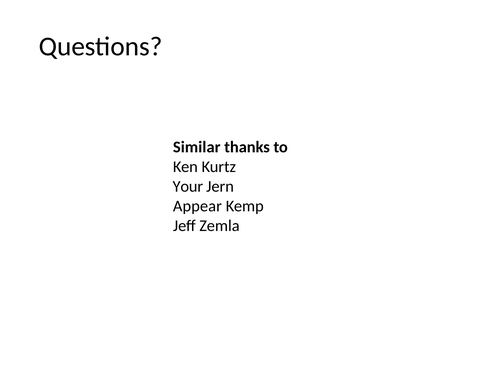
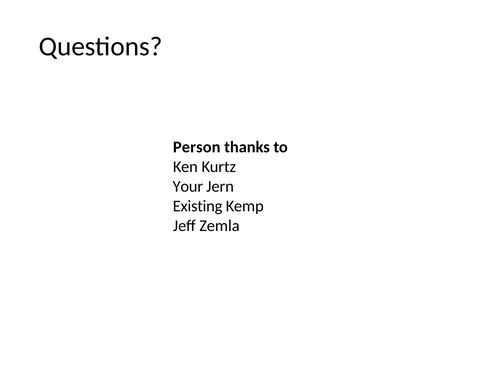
Similar: Similar -> Person (197, 147)
Appear: Appear -> Existing (198, 206)
